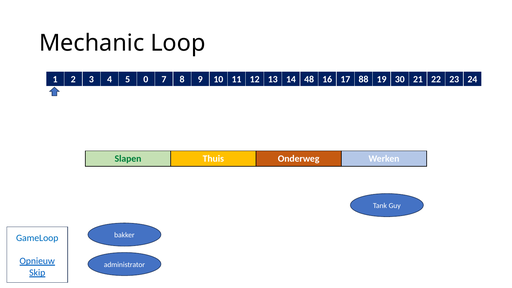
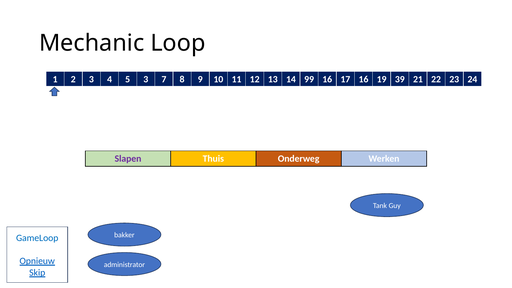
5 0: 0 -> 3 (146, 79)
48: 48 -> 99 (309, 79)
17 88: 88 -> 16 (364, 79)
30: 30 -> 39 (400, 79)
Slapen colour: green -> purple (128, 159)
